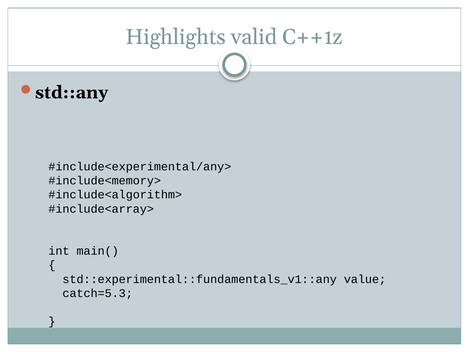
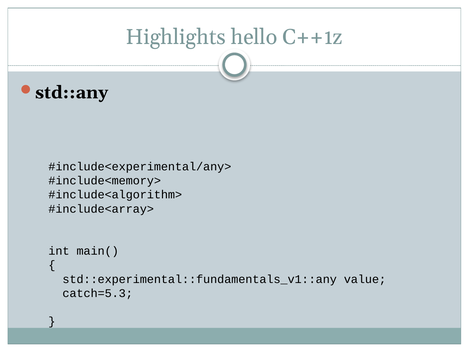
valid: valid -> hello (254, 37)
